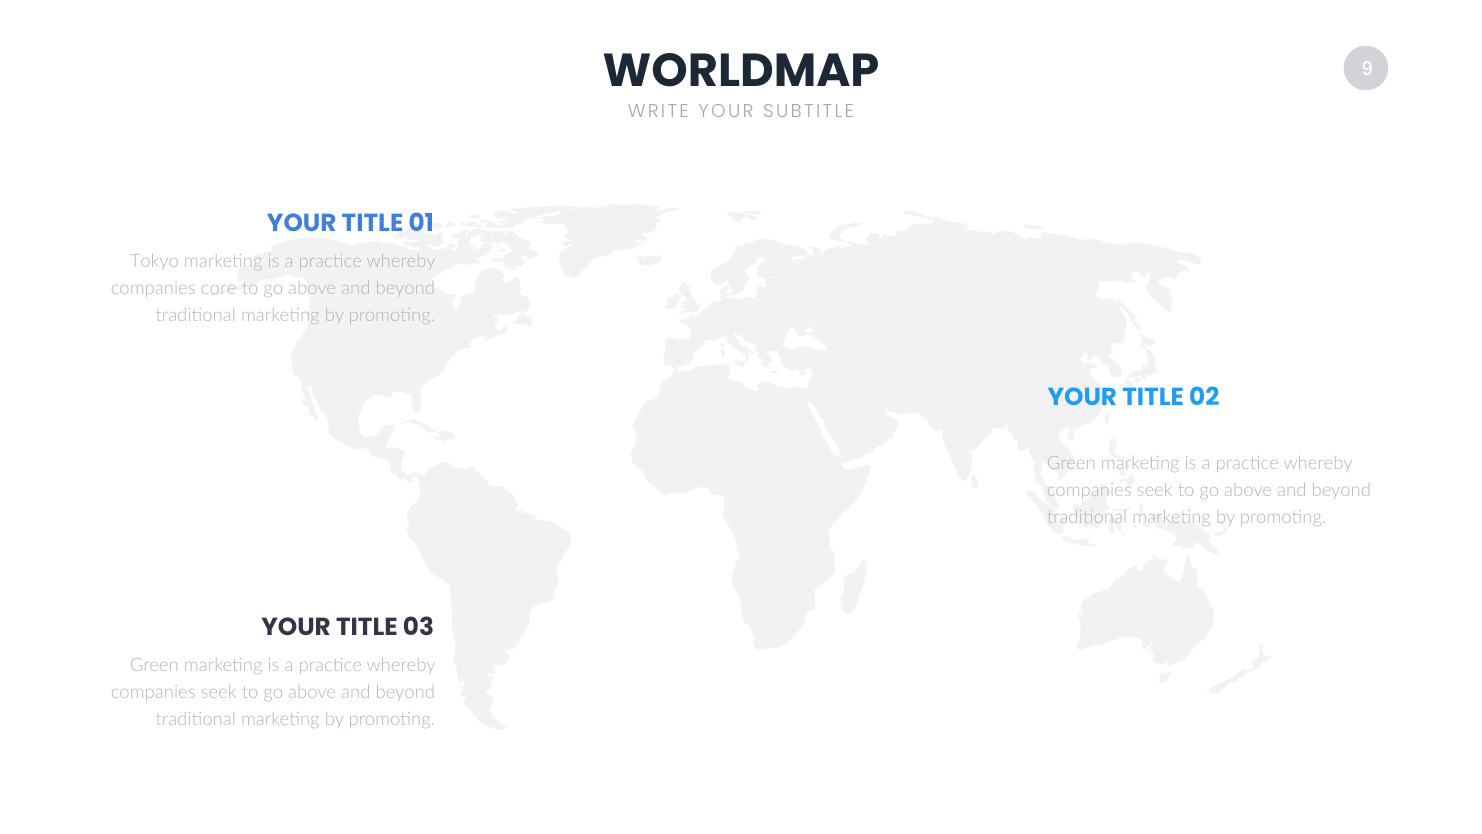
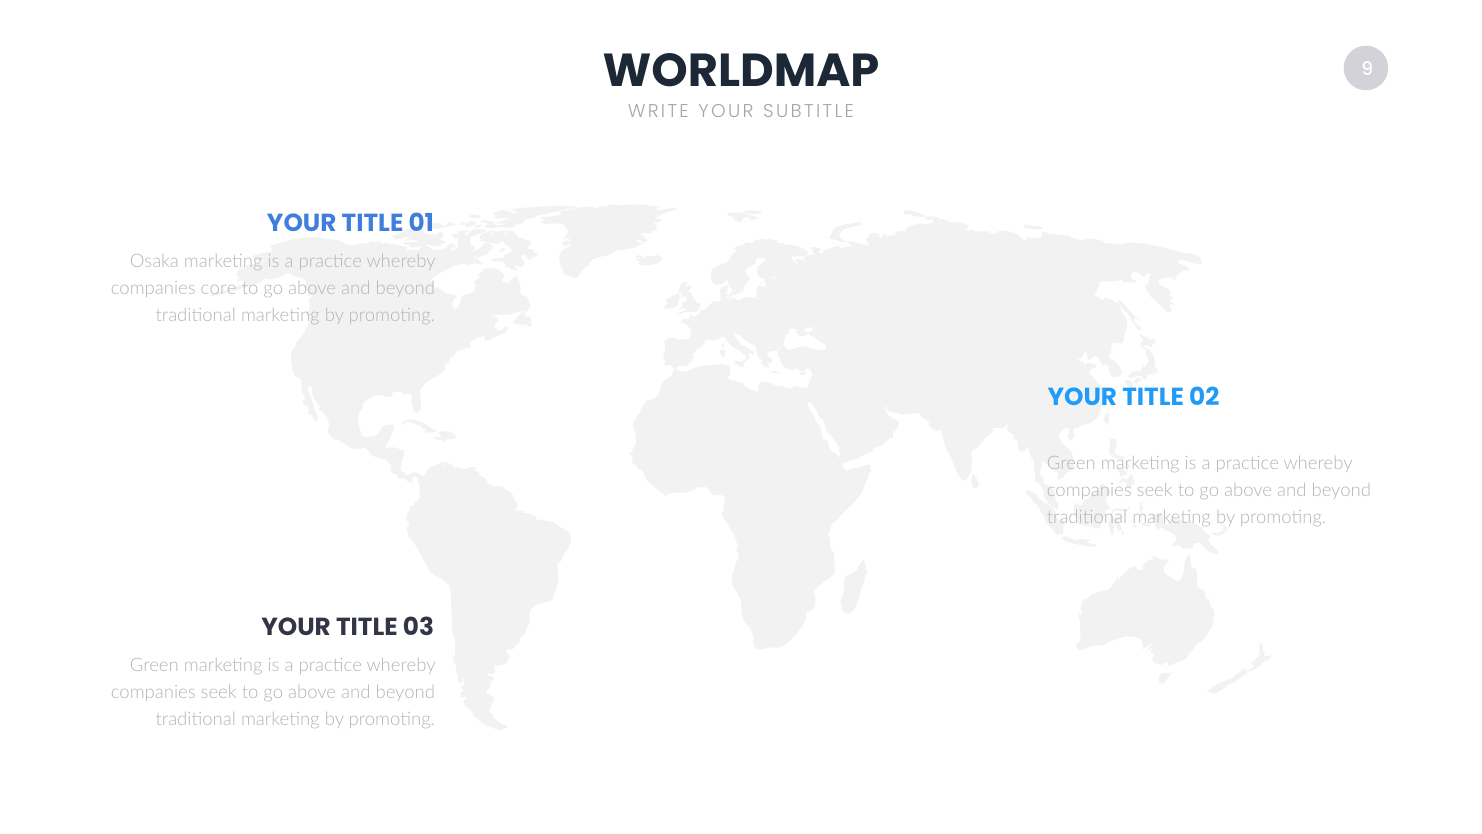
Tokyo: Tokyo -> Osaka (154, 261)
